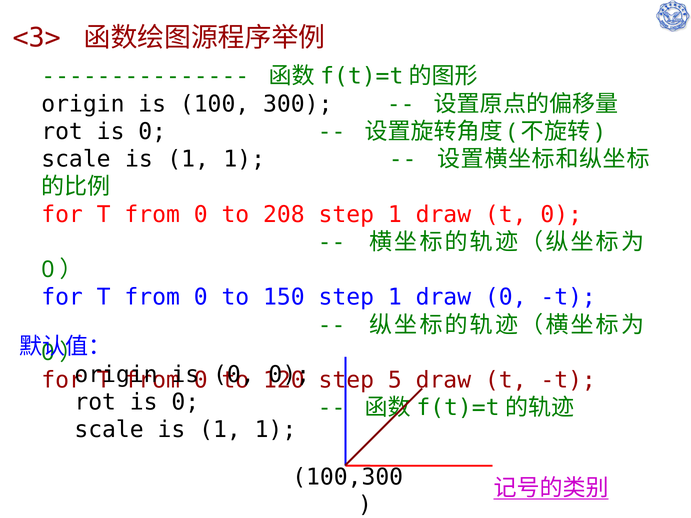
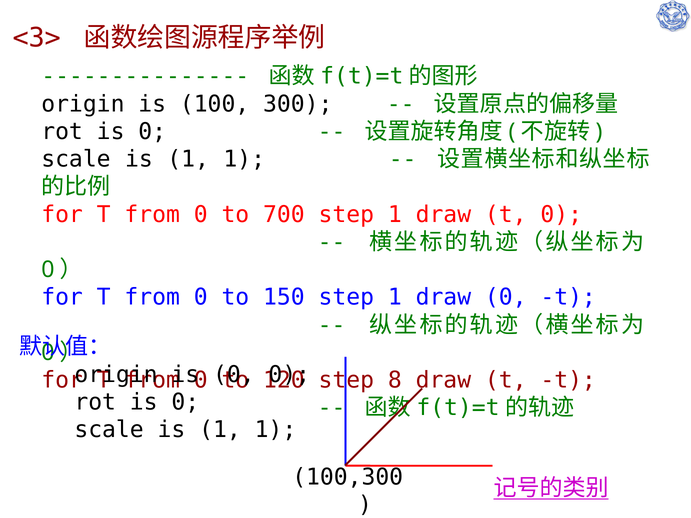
208: 208 -> 700 (284, 215)
5: 5 -> 8 (395, 380)
